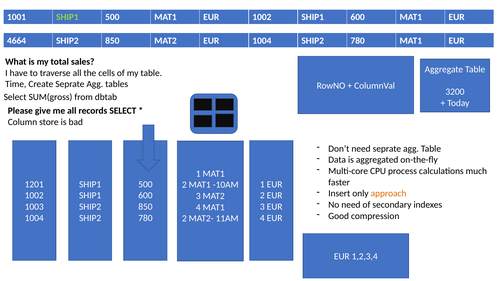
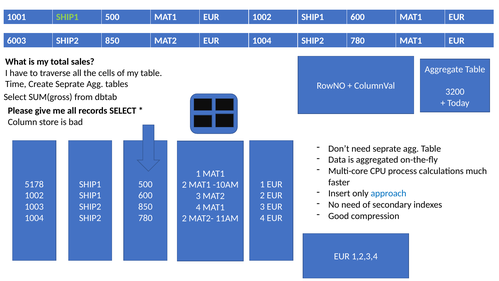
4664: 4664 -> 6003 (17, 41)
1201: 1201 -> 5178 (34, 184)
approach colour: orange -> blue (389, 193)
